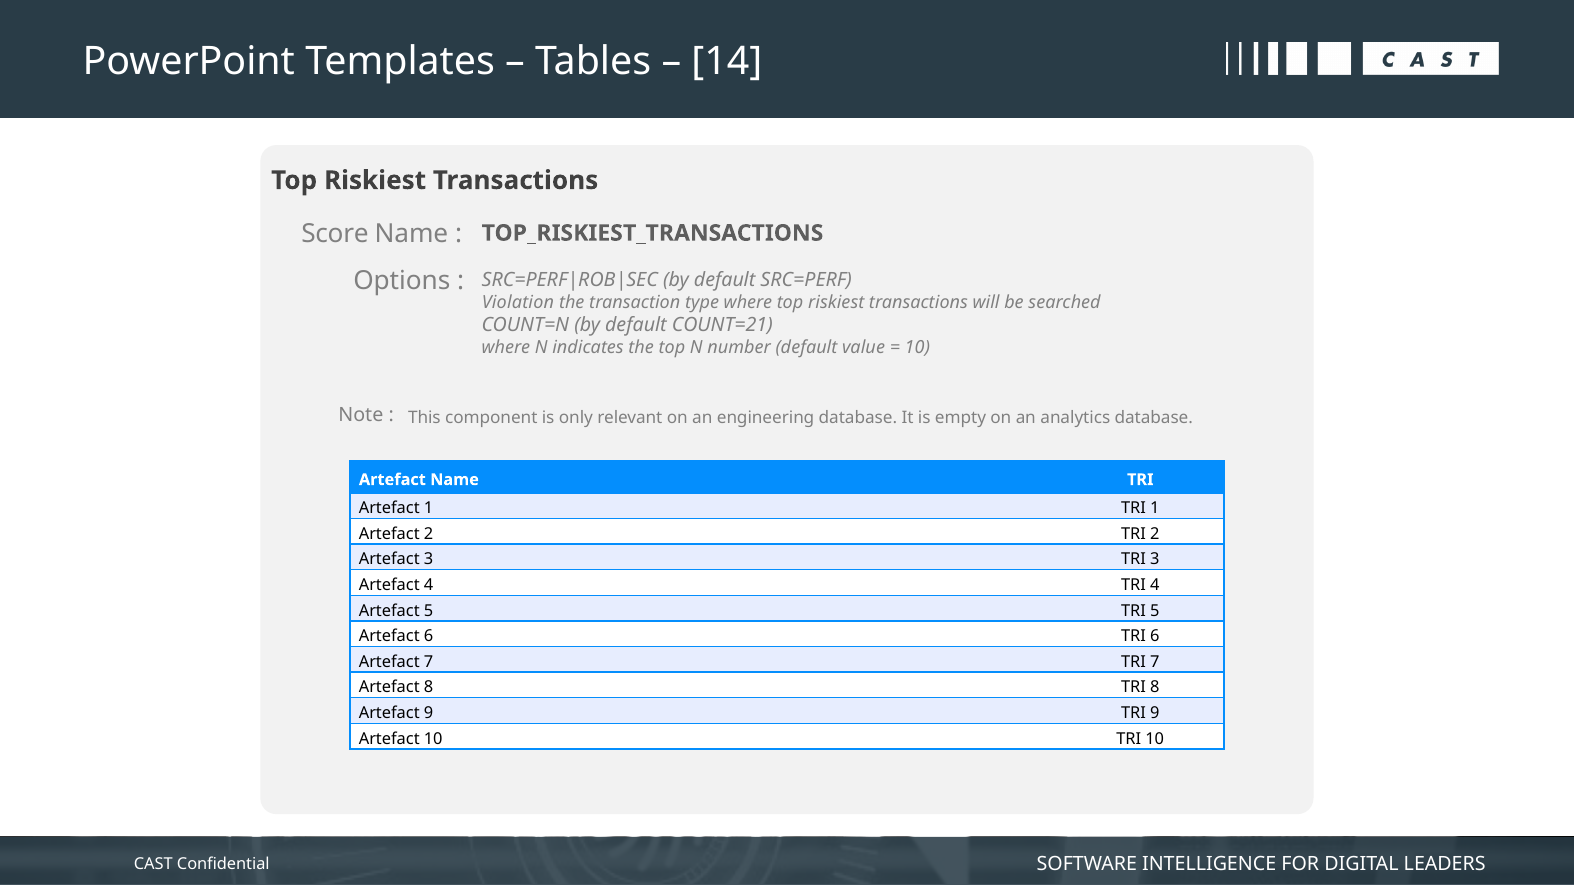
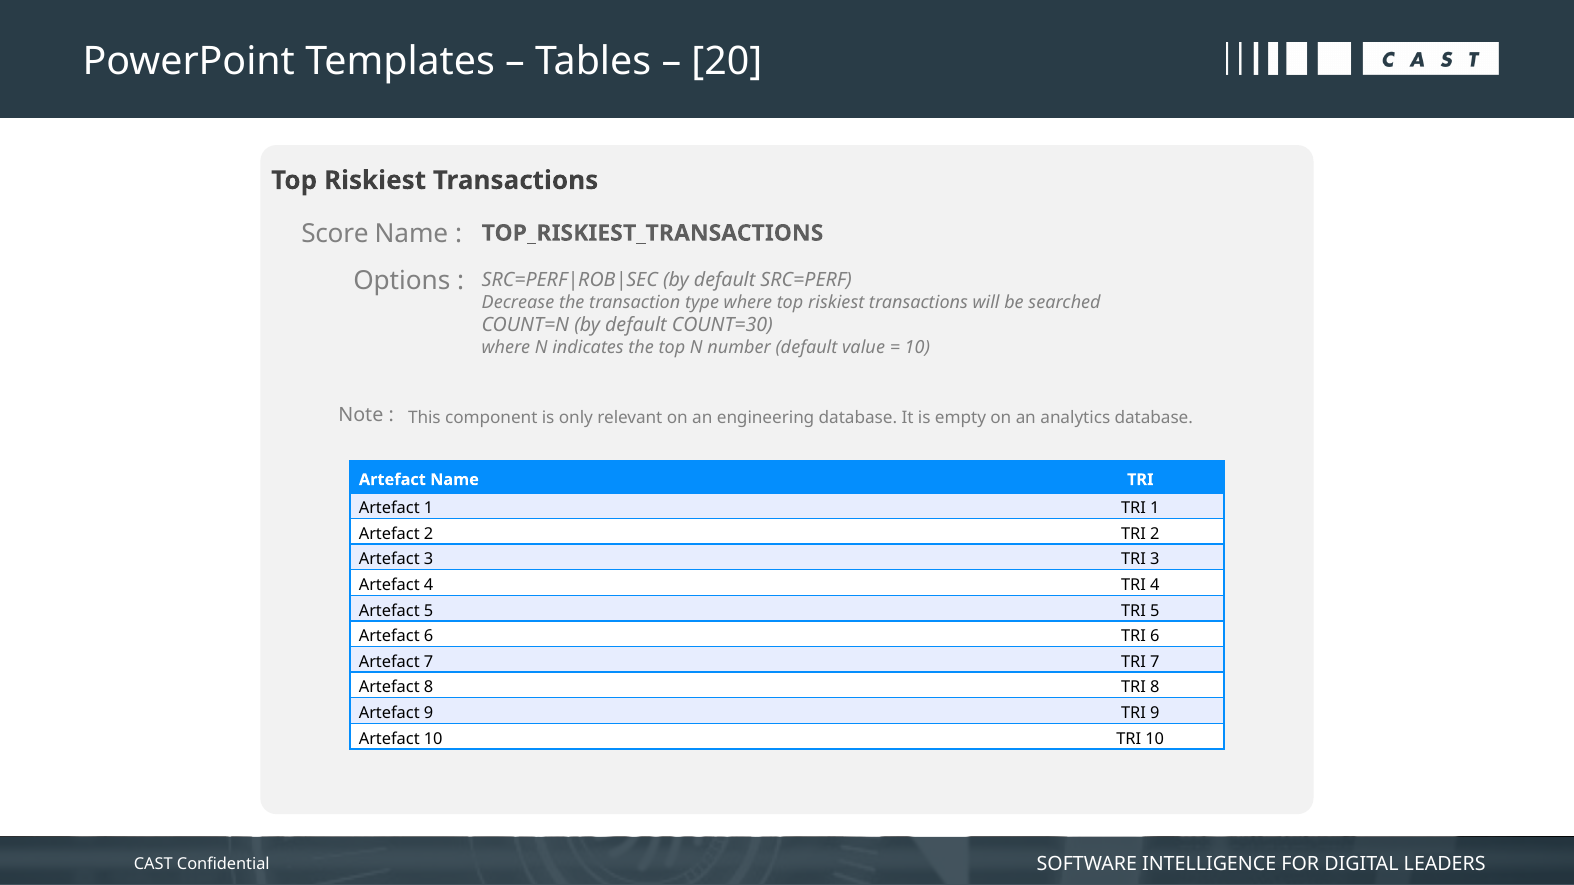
14: 14 -> 20 (727, 61)
Violation: Violation -> Decrease (518, 303)
COUNT=21: COUNT=21 -> COUNT=30 (722, 325)
